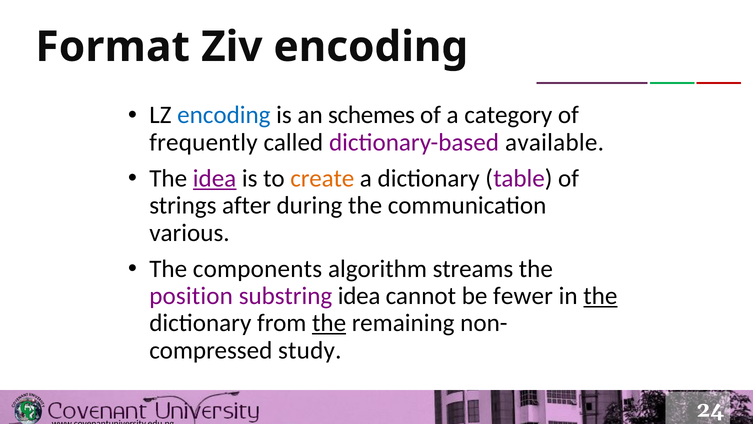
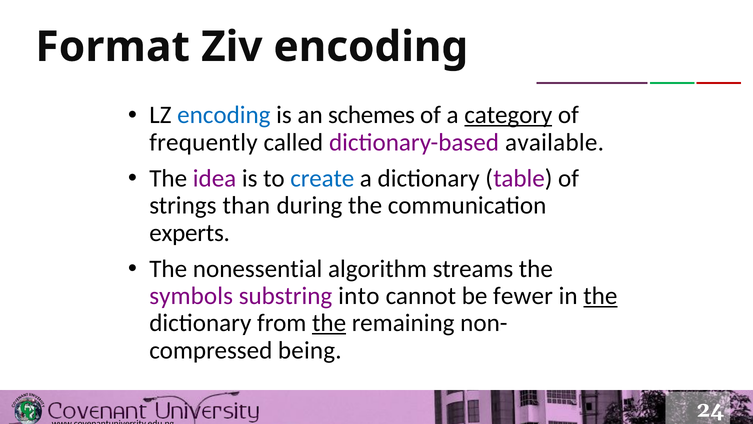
category underline: none -> present (508, 115)
idea underline: present -> none (215, 178)
create colour: orange -> blue (322, 178)
after: after -> than (246, 205)
various: various -> experts (190, 232)
components: components -> nonessential (258, 269)
position: position -> symbols (191, 296)
substring idea: idea -> into (359, 296)
study: study -> being (310, 350)
